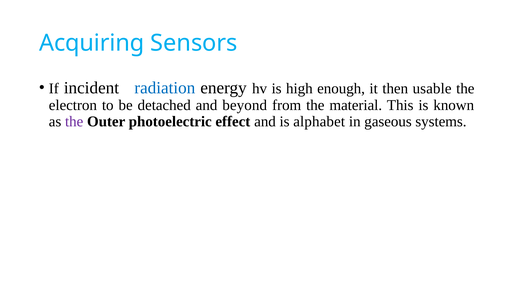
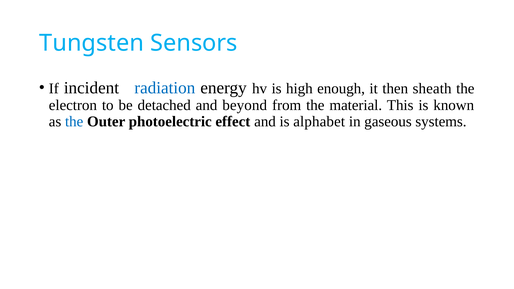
Acquiring: Acquiring -> Tungsten (92, 43)
usable: usable -> sheath (432, 89)
the colour: purple -> blue (74, 122)
